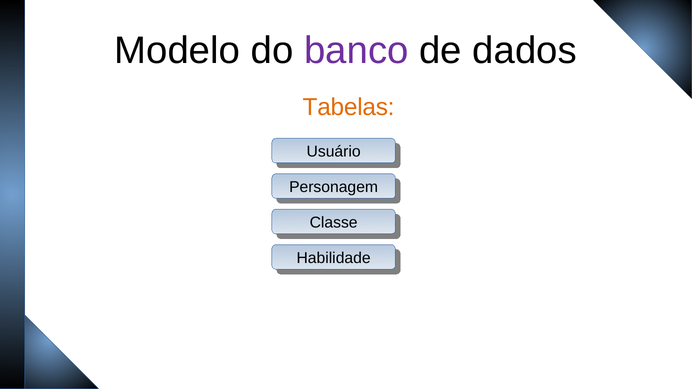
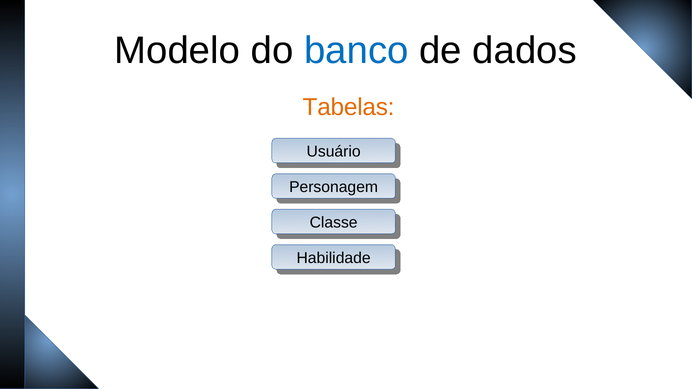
banco colour: purple -> blue (356, 51)
